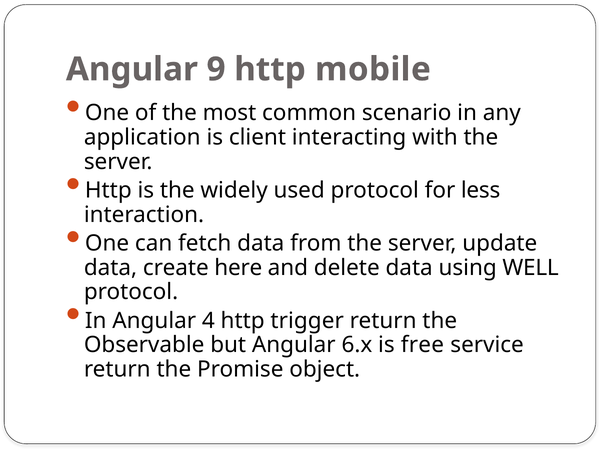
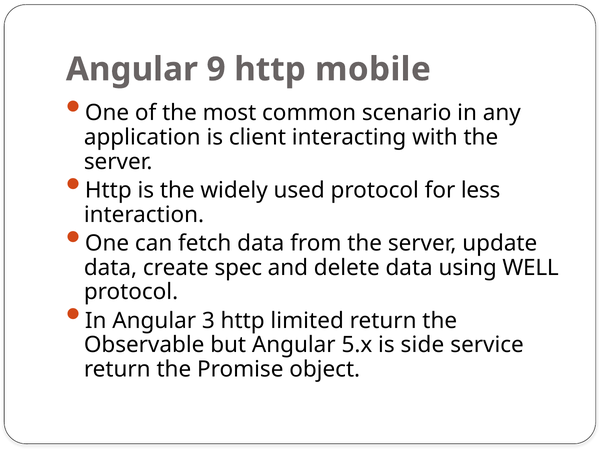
here: here -> spec (238, 268)
4: 4 -> 3 (208, 321)
trigger: trigger -> limited (307, 321)
6.x: 6.x -> 5.x (357, 345)
free: free -> side (422, 345)
